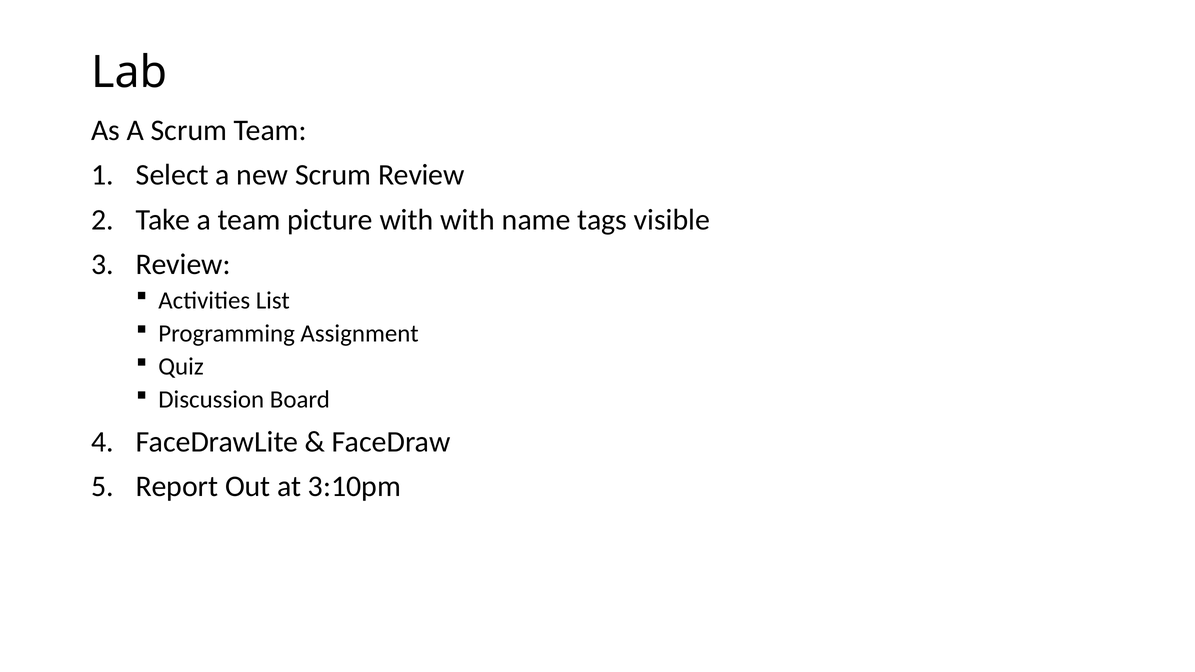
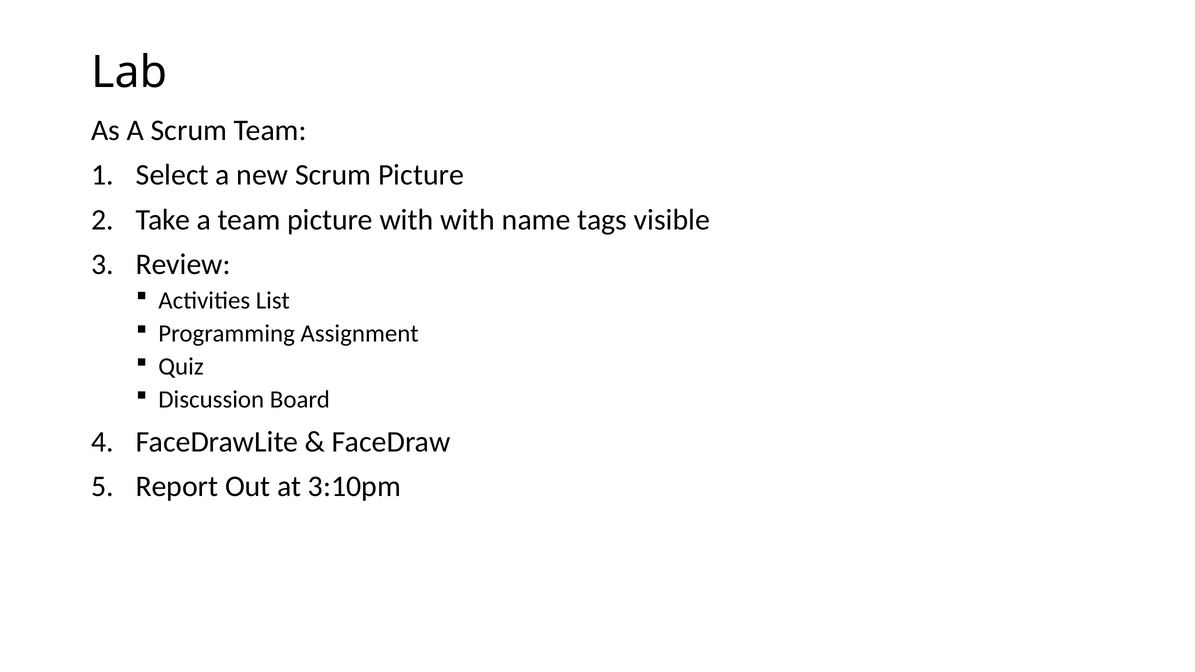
Scrum Review: Review -> Picture (421, 175)
